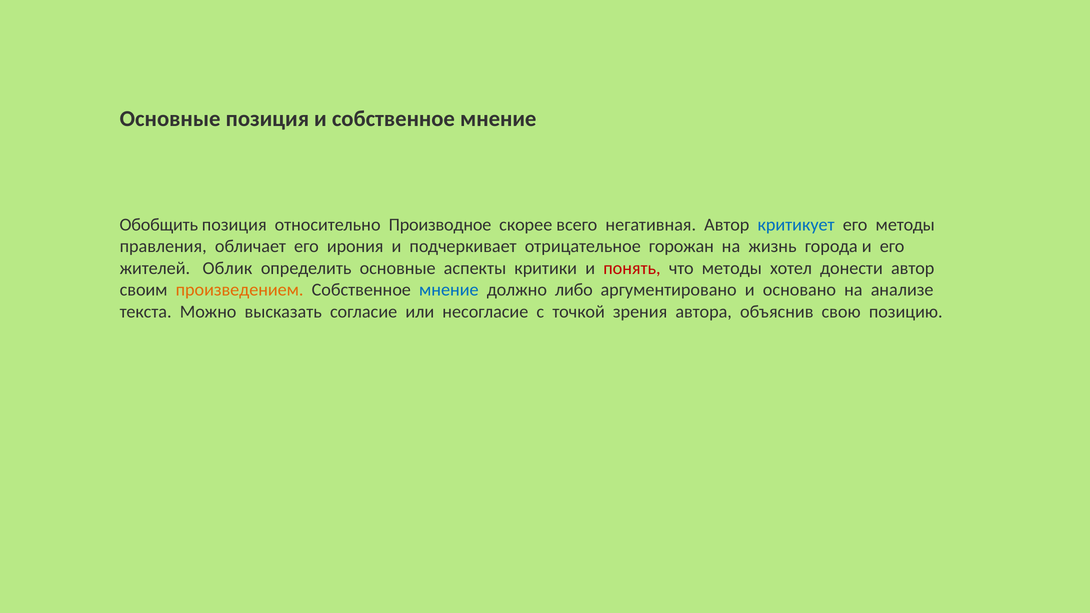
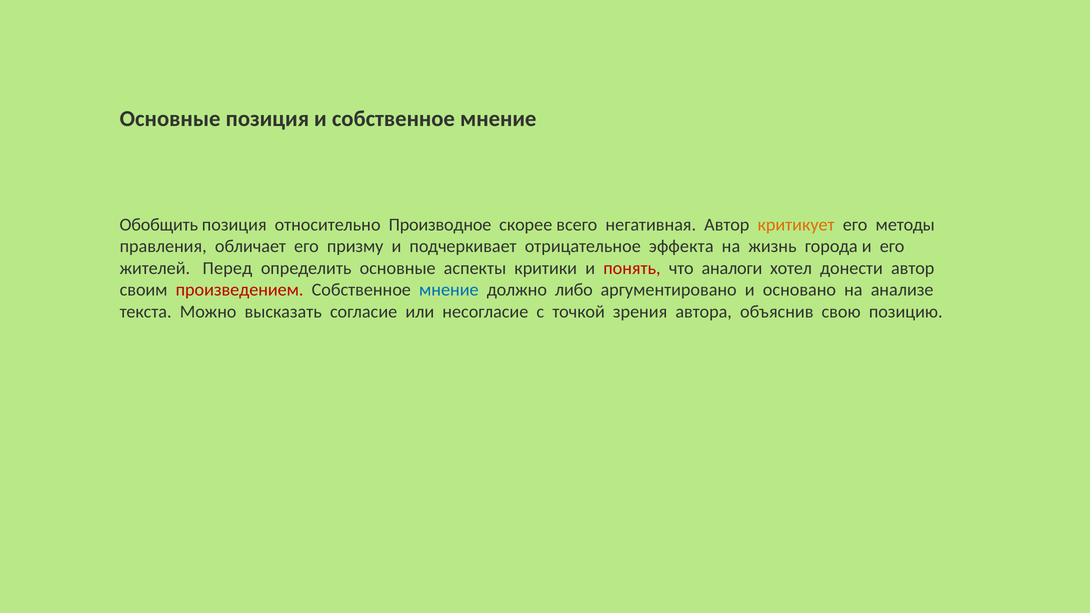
критикует colour: blue -> orange (796, 225)
ирония: ирония -> призму (355, 247)
горожан: горожан -> эффекта (681, 247)
Облик: Облик -> Перед (227, 268)
что методы: методы -> аналоги (732, 268)
произведением colour: orange -> red (240, 290)
